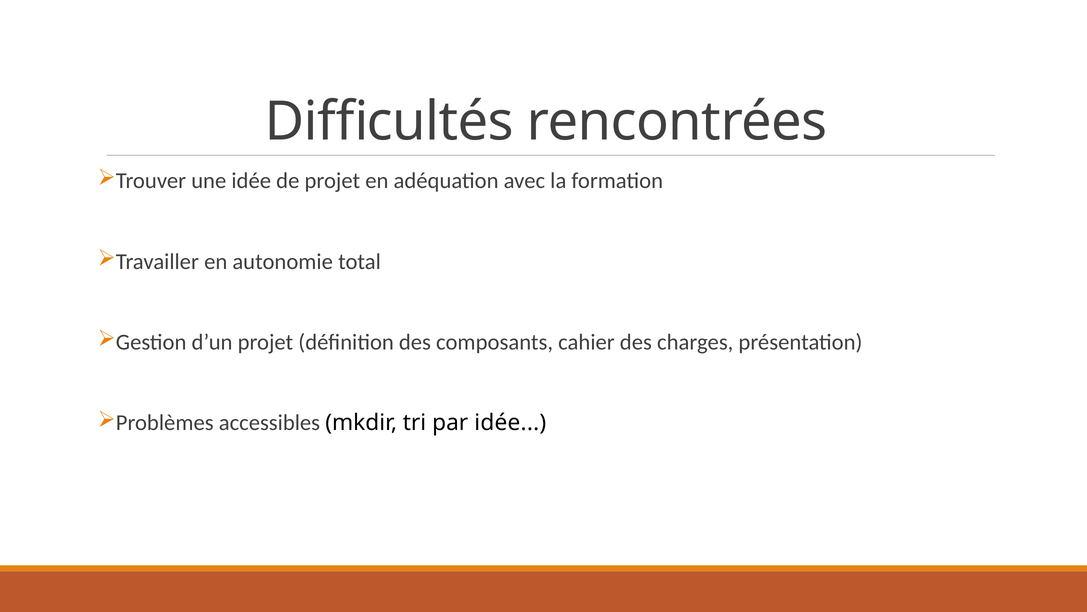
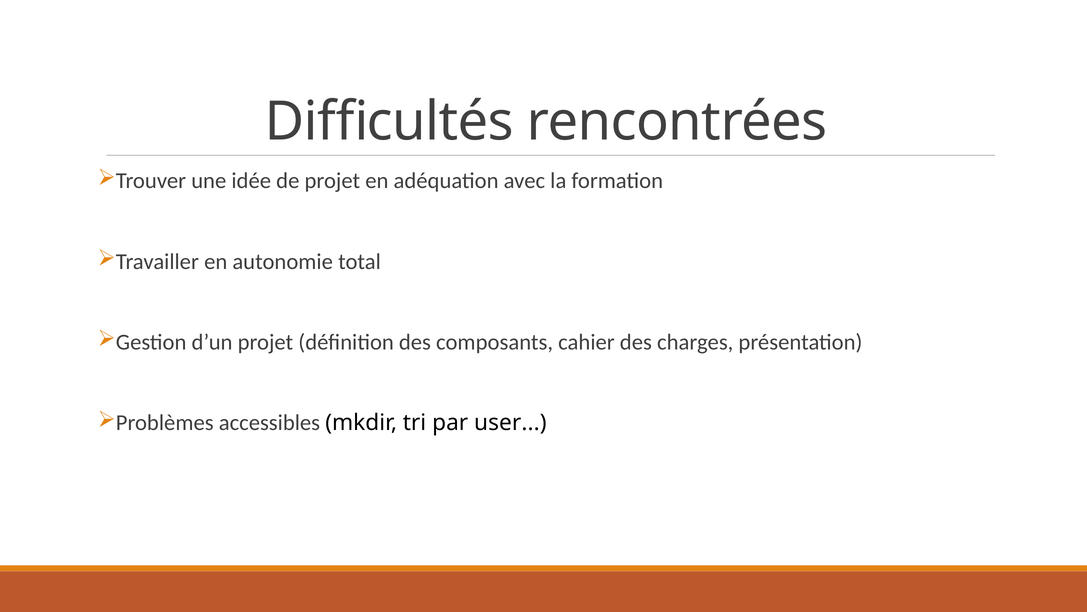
par idée: idée -> user (510, 423)
